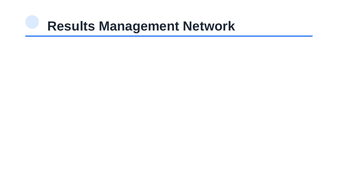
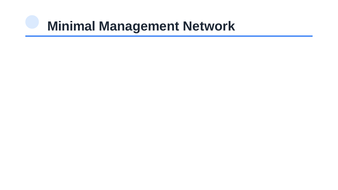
Results: Results -> Minimal (71, 26)
